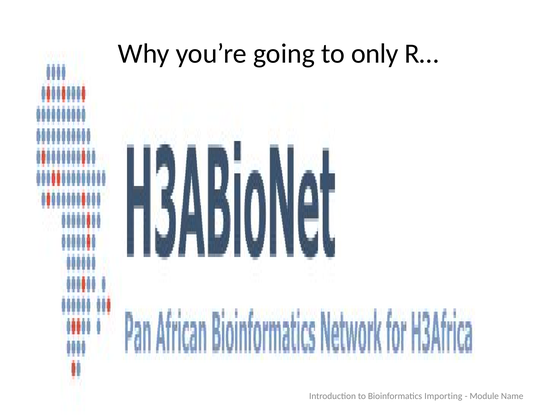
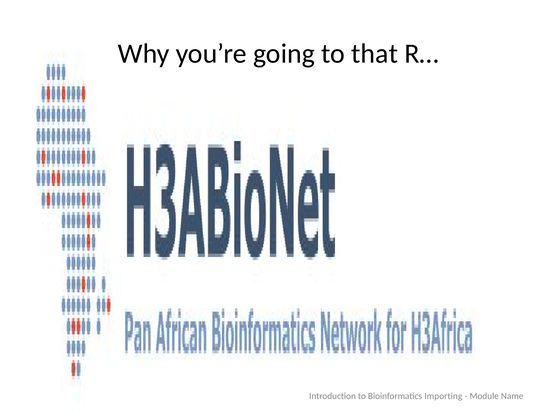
only: only -> that (375, 53)
